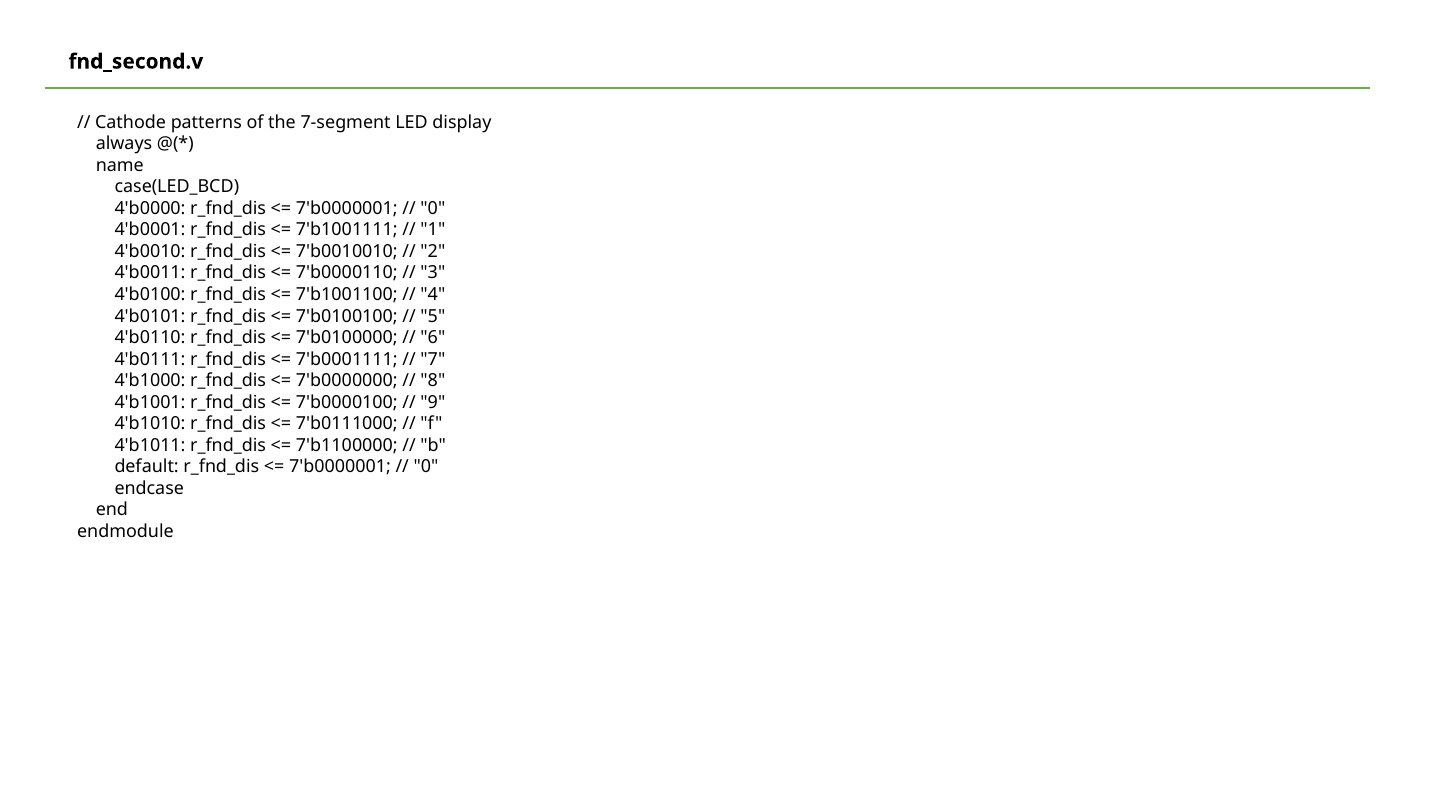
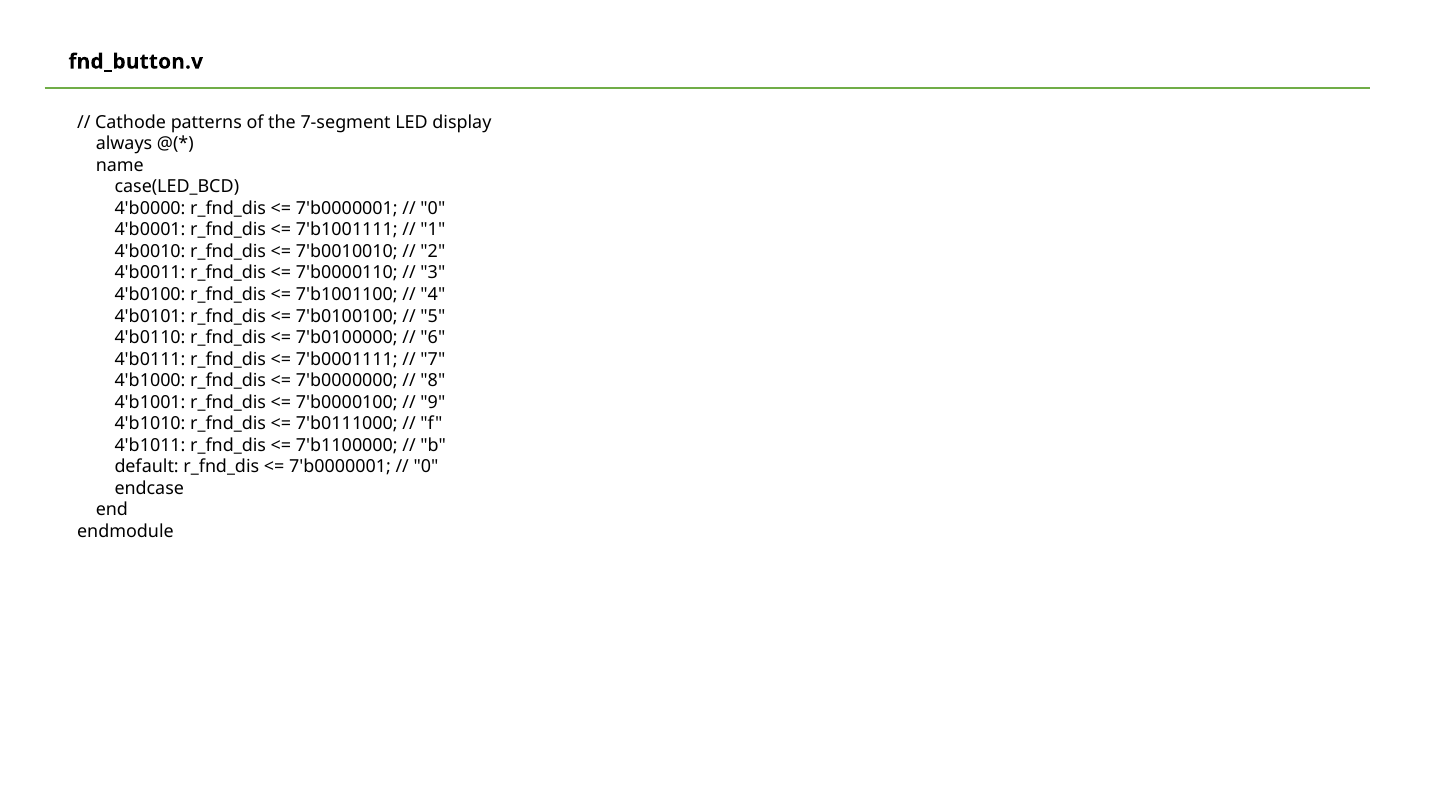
fnd_second.v: fnd_second.v -> fnd_button.v (136, 62)
